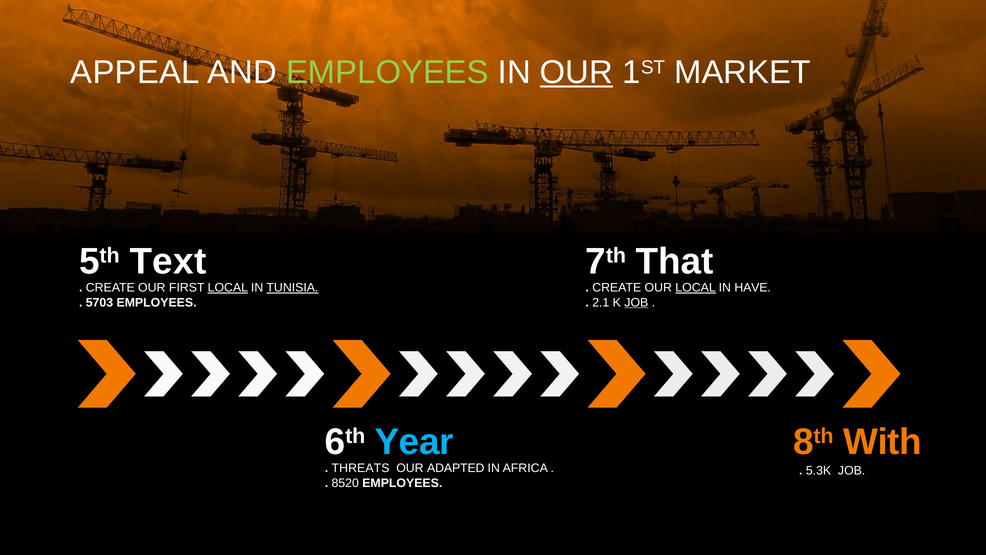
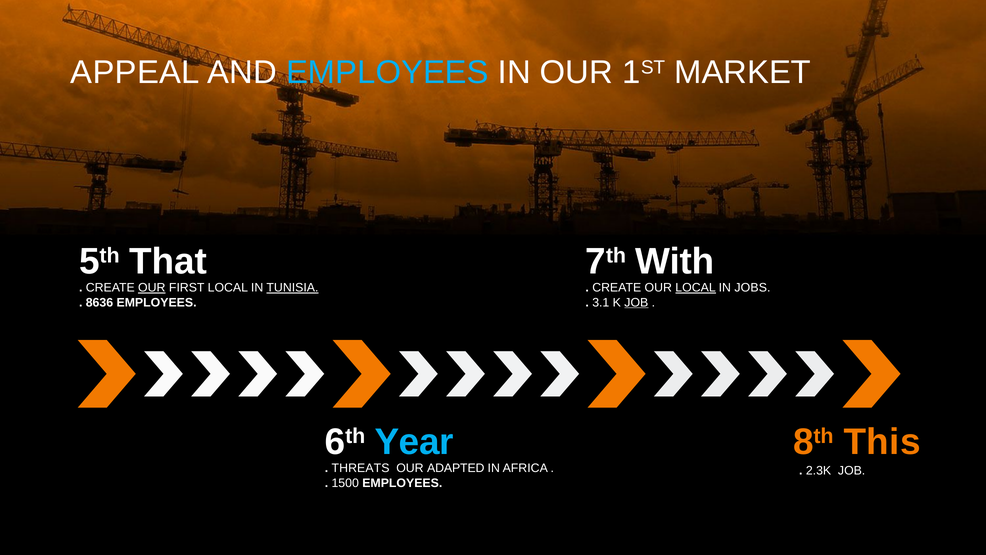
EMPLOYEES colour: light green -> light blue (387, 73)
OUR underline: present -> none (576, 73)
Text: Text -> That (168, 261)
That: That -> With (675, 261)
OUR underline: none -> present (152, 288)
LOCAL underline: present -> none (228, 288)
HAVE: HAVE -> JOBS (752, 288)
5703: 5703 -> 8636 (99, 302)
2.1: 2.1 -> 3.1 (601, 302)
With: With -> This (882, 442)
5.3K: 5.3K -> 2.3K (819, 470)
8520: 8520 -> 1500 (345, 483)
